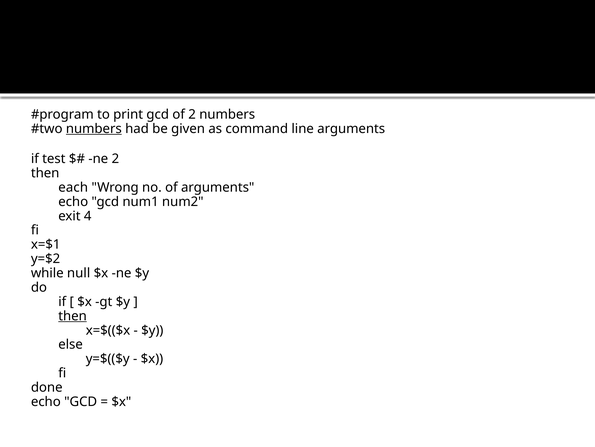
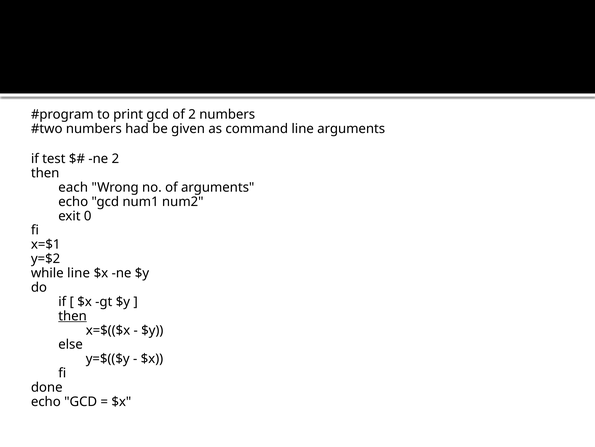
numbers underline: present -> none (94, 128)
4: 4 -> 0 (88, 216)
while null: null -> line (79, 273)
